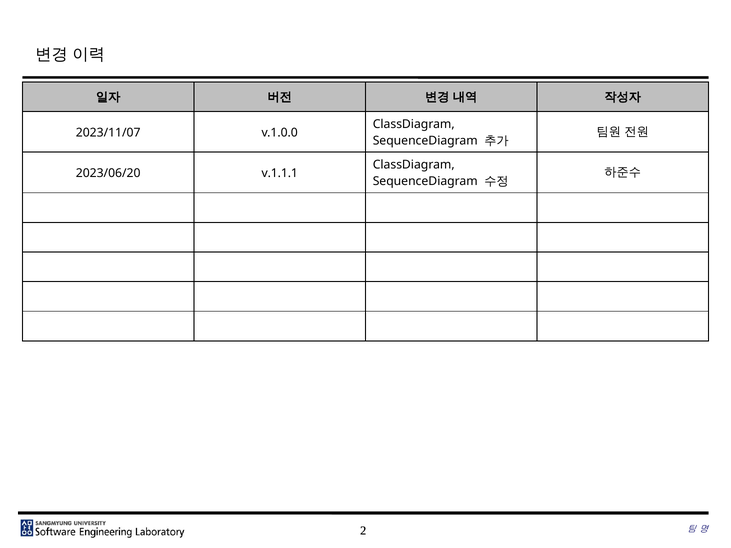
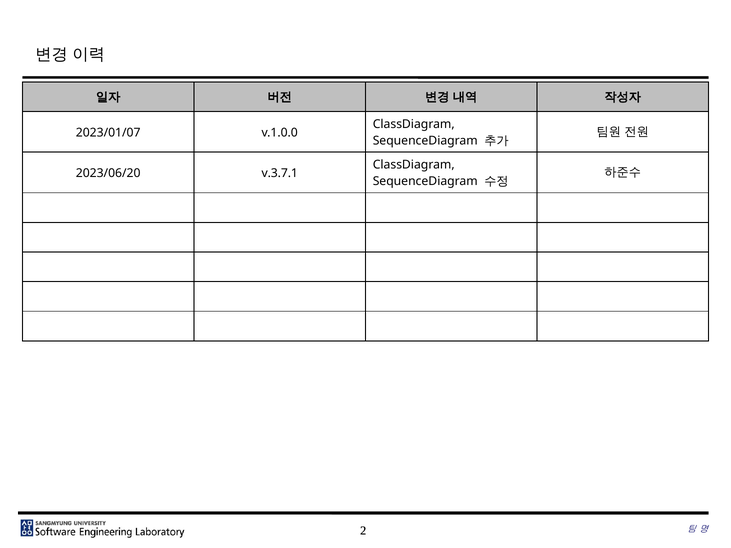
2023/11/07: 2023/11/07 -> 2023/01/07 (108, 133)
v.1.1.1: v.1.1.1 -> v.3.7.1 (280, 173)
